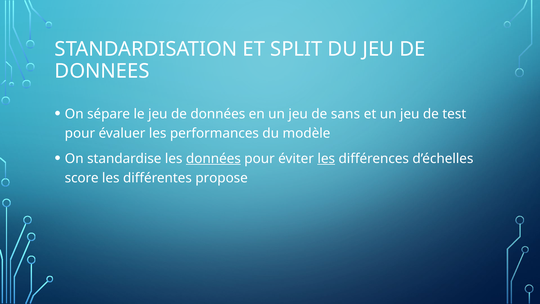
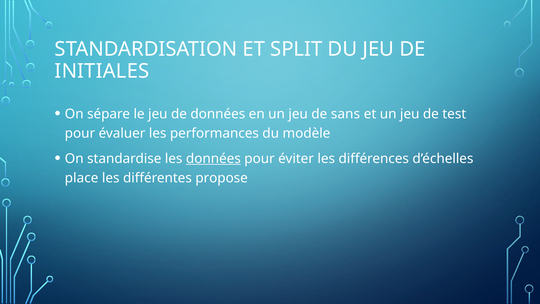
DONNEES: DONNEES -> INITIALES (102, 71)
les underline: present -> none (326, 158)
score: score -> place (82, 178)
